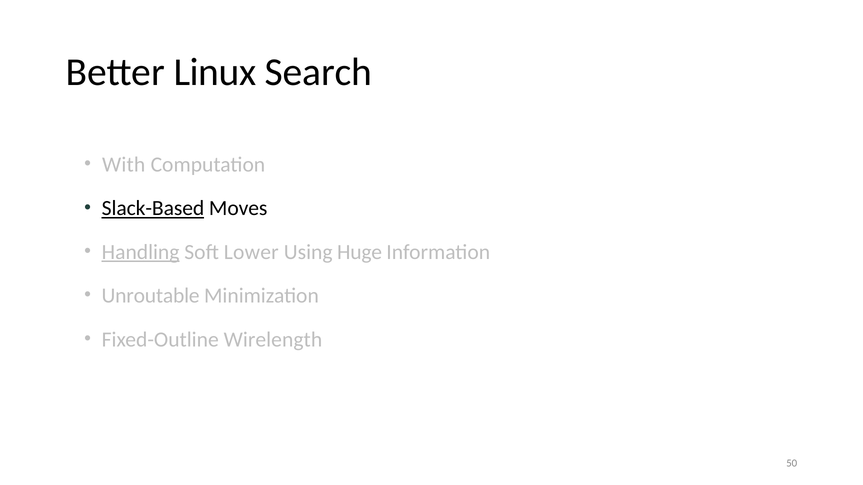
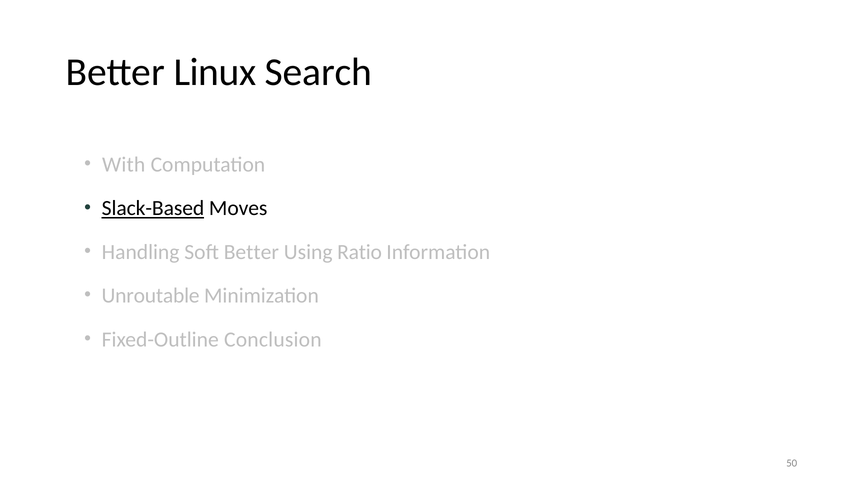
Handling underline: present -> none (141, 252)
Soft Lower: Lower -> Better (251, 252)
Huge: Huge -> Ratio (360, 252)
Wirelength: Wirelength -> Conclusion (273, 340)
